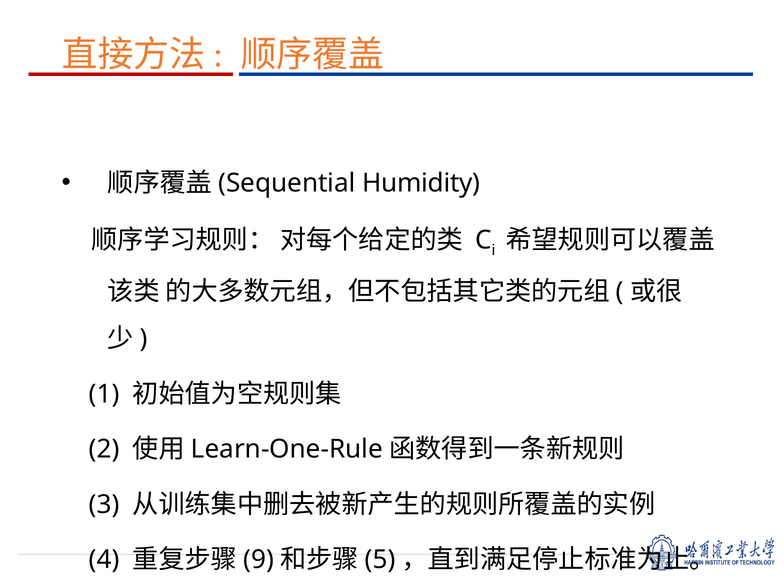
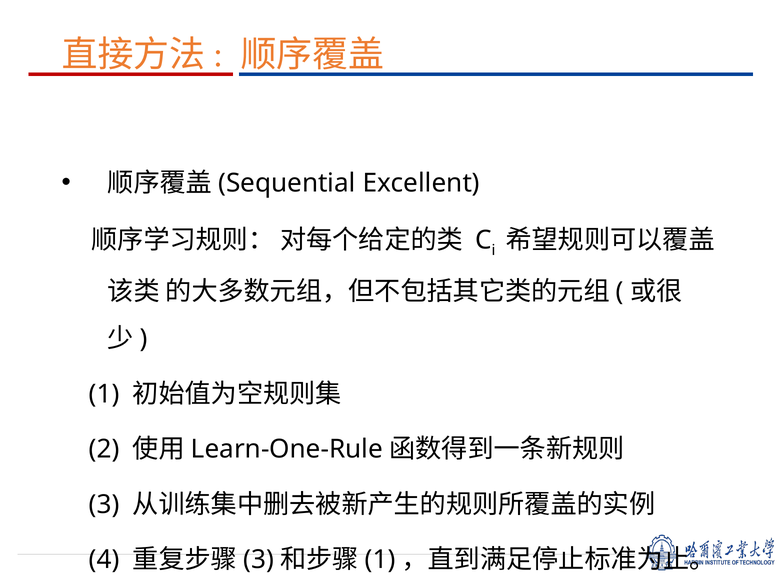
Humidity: Humidity -> Excellent (421, 183)
9: 9 -> 3 (259, 560)
5: 5 -> 1 (380, 560)
